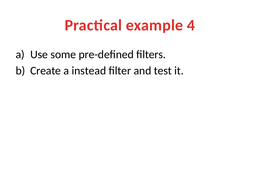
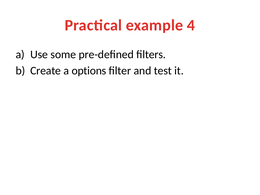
instead: instead -> options (89, 71)
